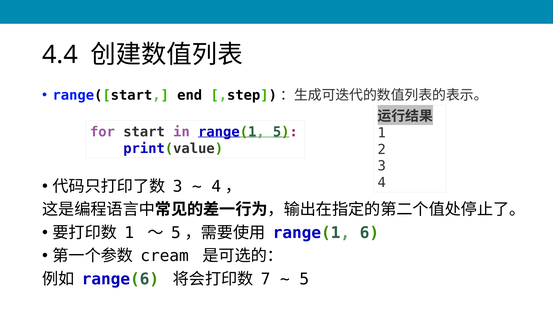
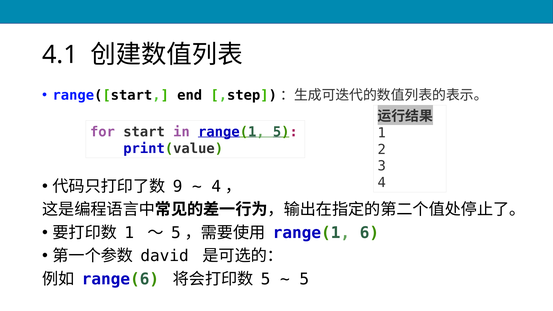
4.4: 4.4 -> 4.1 (60, 55)
3: 3 -> 9 (178, 187)
cream: cream -> david (165, 256)
7: 7 -> 5 (266, 279)
